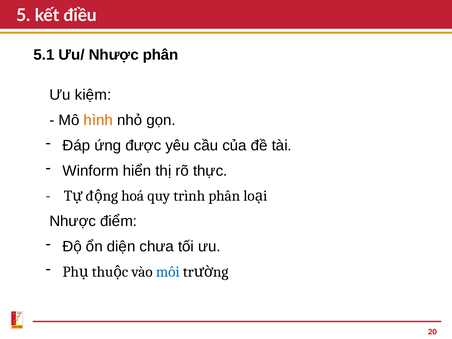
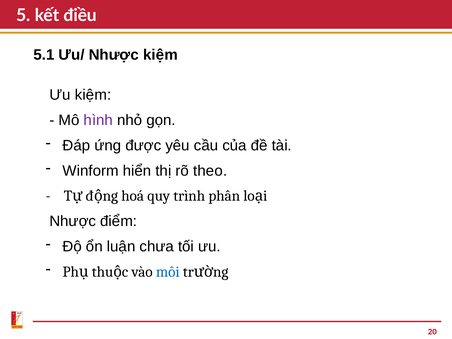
Nhược phân: phân -> kiệm (160, 55)
hình colour: orange -> purple (98, 120)
thực: thực -> theo (210, 171)
diện: diện -> luận (121, 246)
